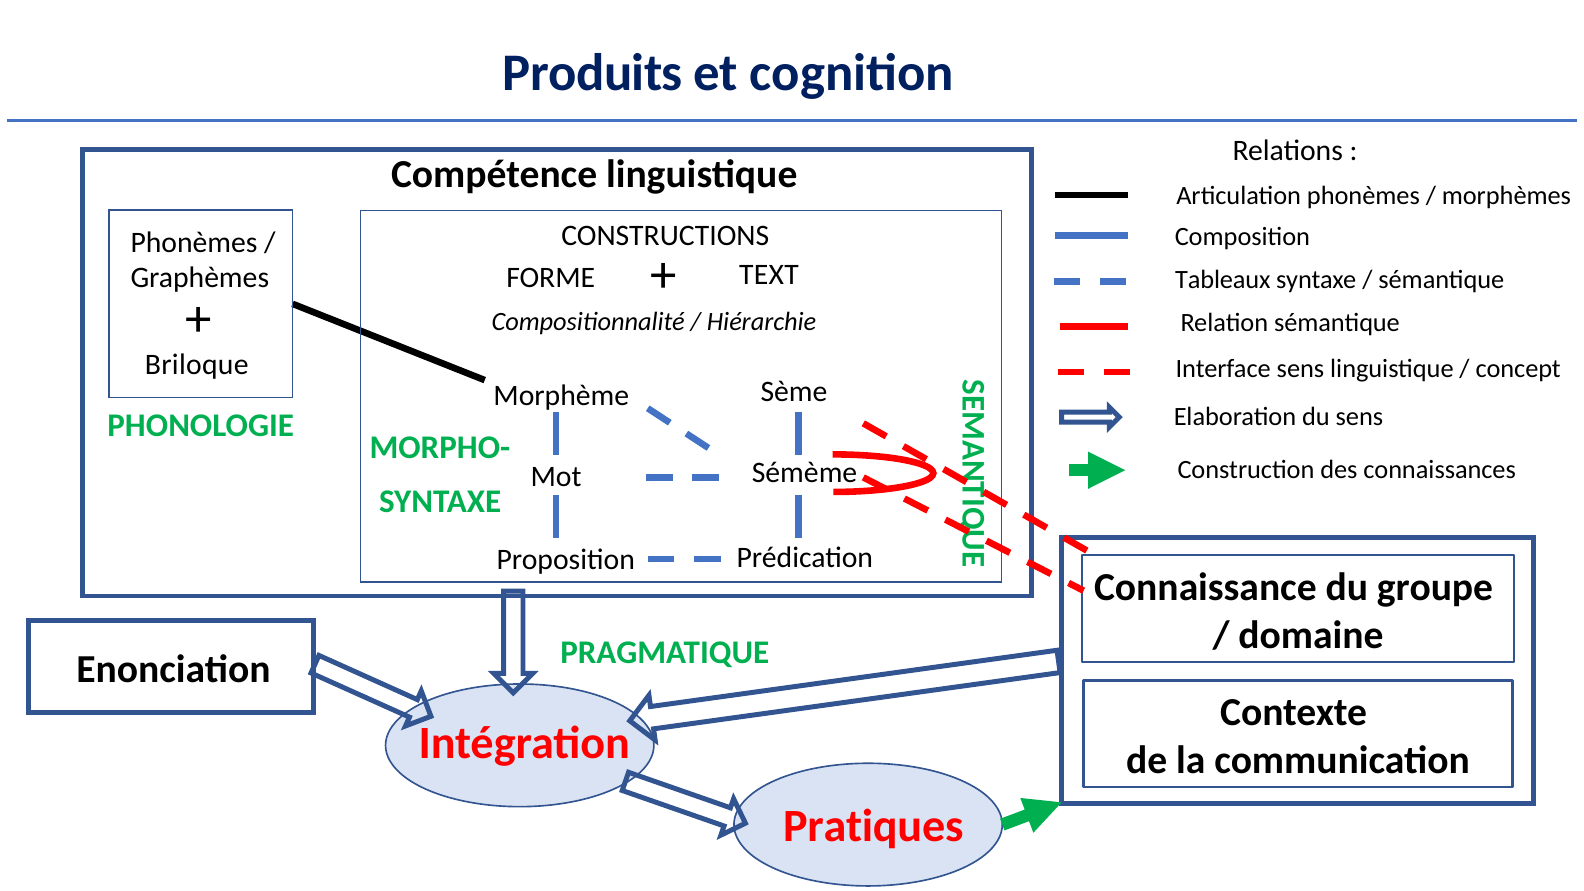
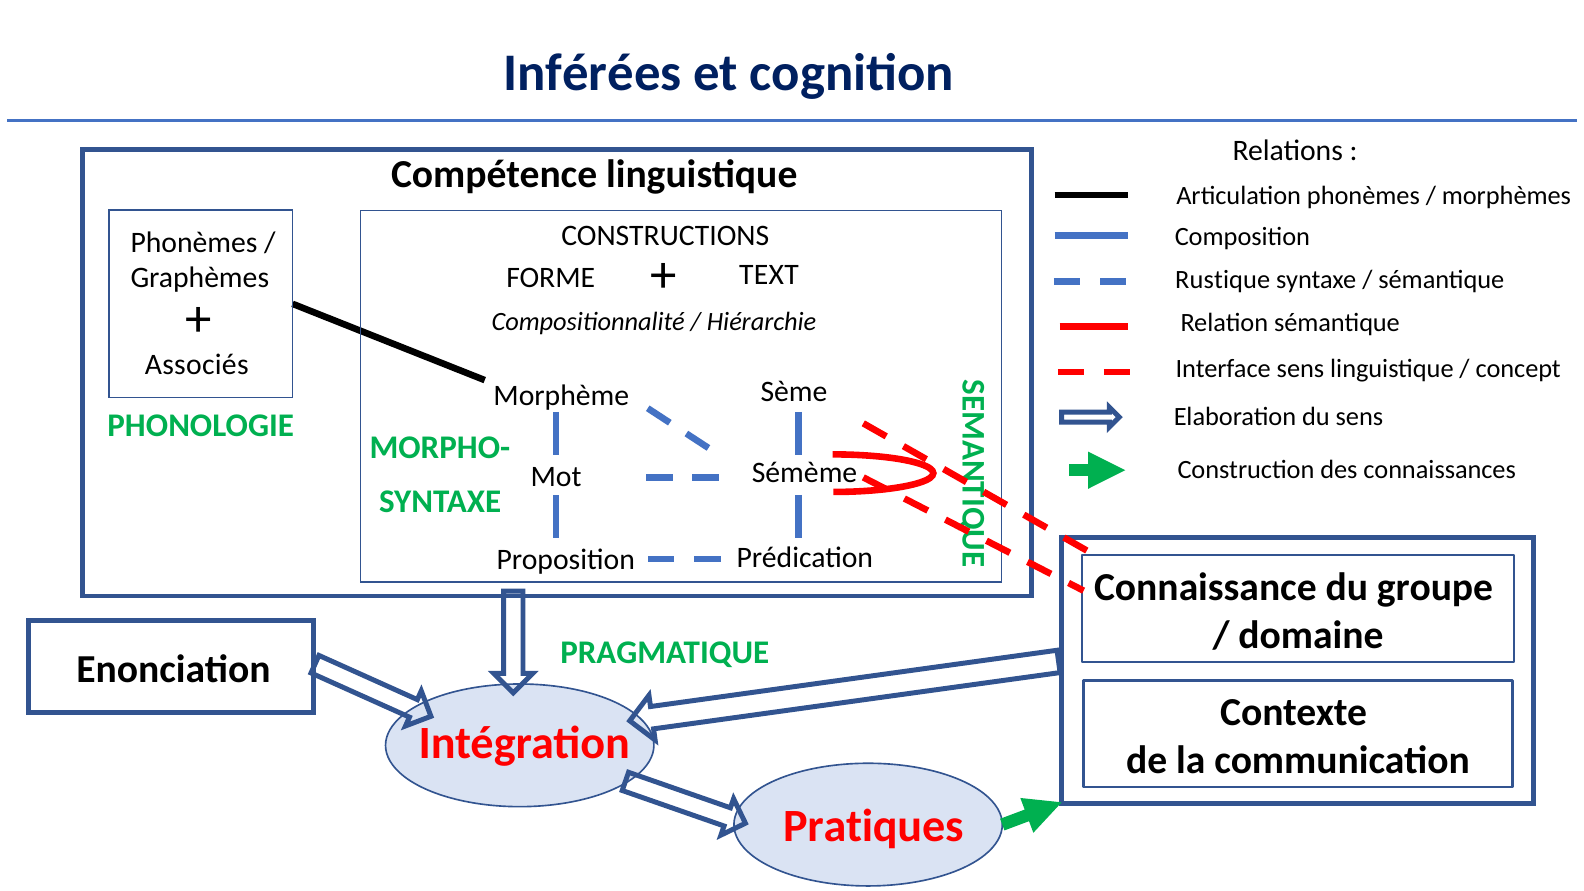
Produits: Produits -> Inférées (593, 73)
Tableaux: Tableaux -> Rustique (1223, 280)
Briloque: Briloque -> Associés (197, 365)
